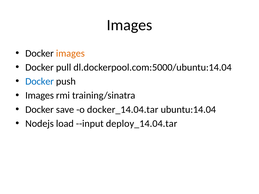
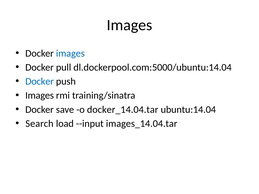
images colour: orange -> blue (70, 53)
Nodejs: Nodejs -> Search (39, 124)
deploy_14.04.tar: deploy_14.04.tar -> images_14.04.tar (142, 124)
